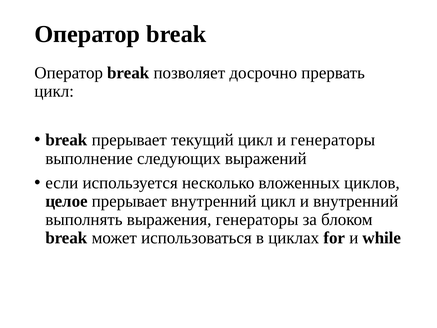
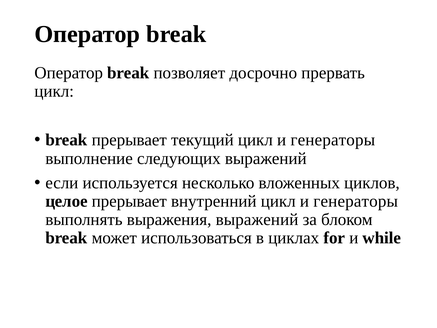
внутренний цикл и внутренний: внутренний -> генераторы (356, 201)
выражения генераторы: генераторы -> выражений (257, 219)
